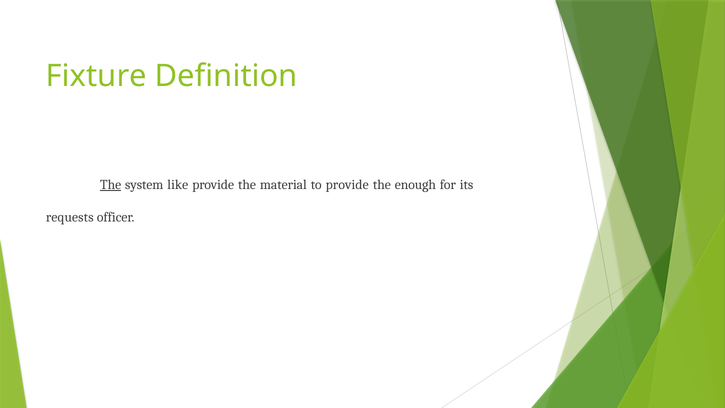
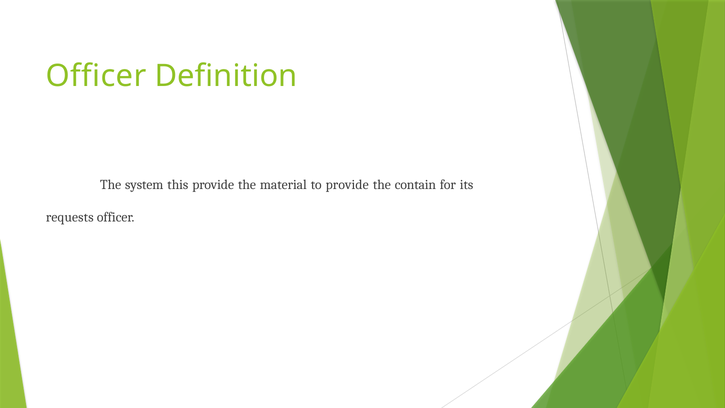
Fixture: Fixture -> Officer (96, 76)
The underline: present -> none (111, 185)
like: like -> this (178, 185)
enough: enough -> contain (415, 185)
